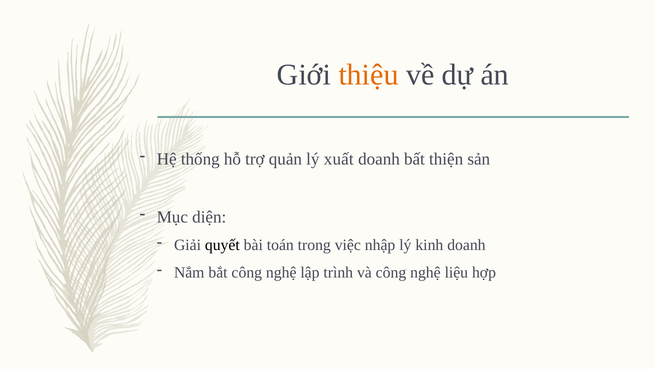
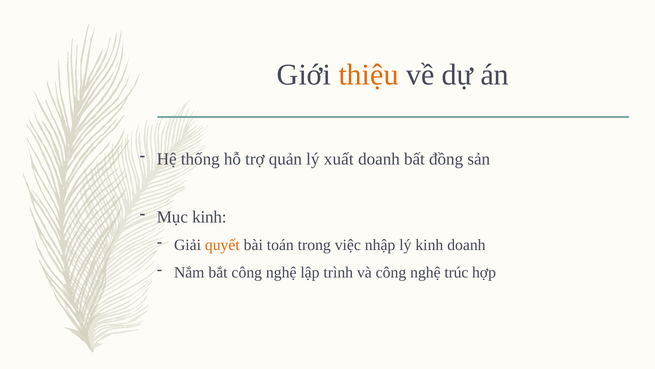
thiện: thiện -> đồng (446, 159)
Mục diện: diện -> kinh (209, 217)
quyết colour: black -> orange (222, 245)
liệu: liệu -> trúc (456, 272)
